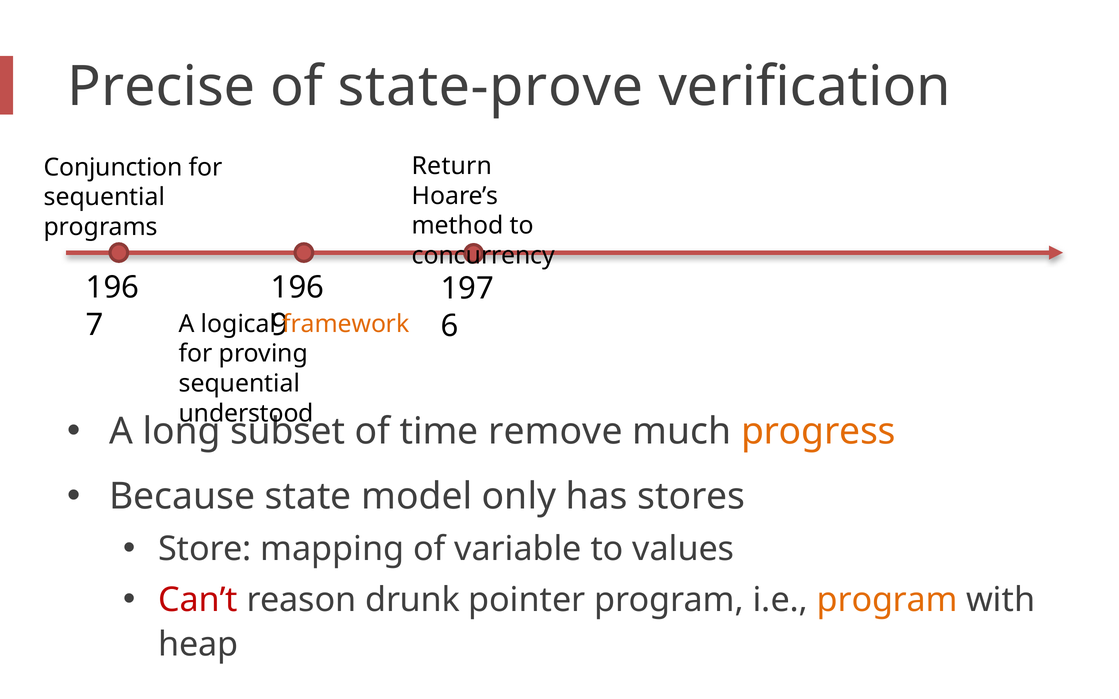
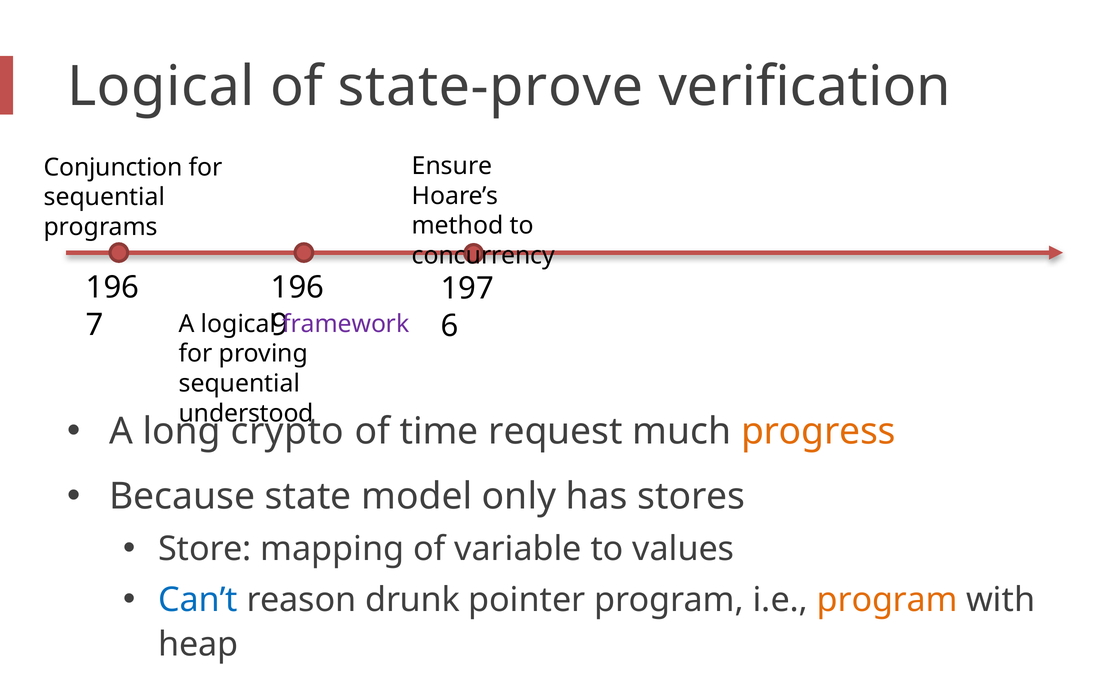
Precise: Precise -> Logical (161, 87)
Return: Return -> Ensure (452, 166)
framework colour: orange -> purple (346, 324)
subset: subset -> crypto (287, 432)
remove: remove -> request (555, 432)
Can’t colour: red -> blue (198, 600)
